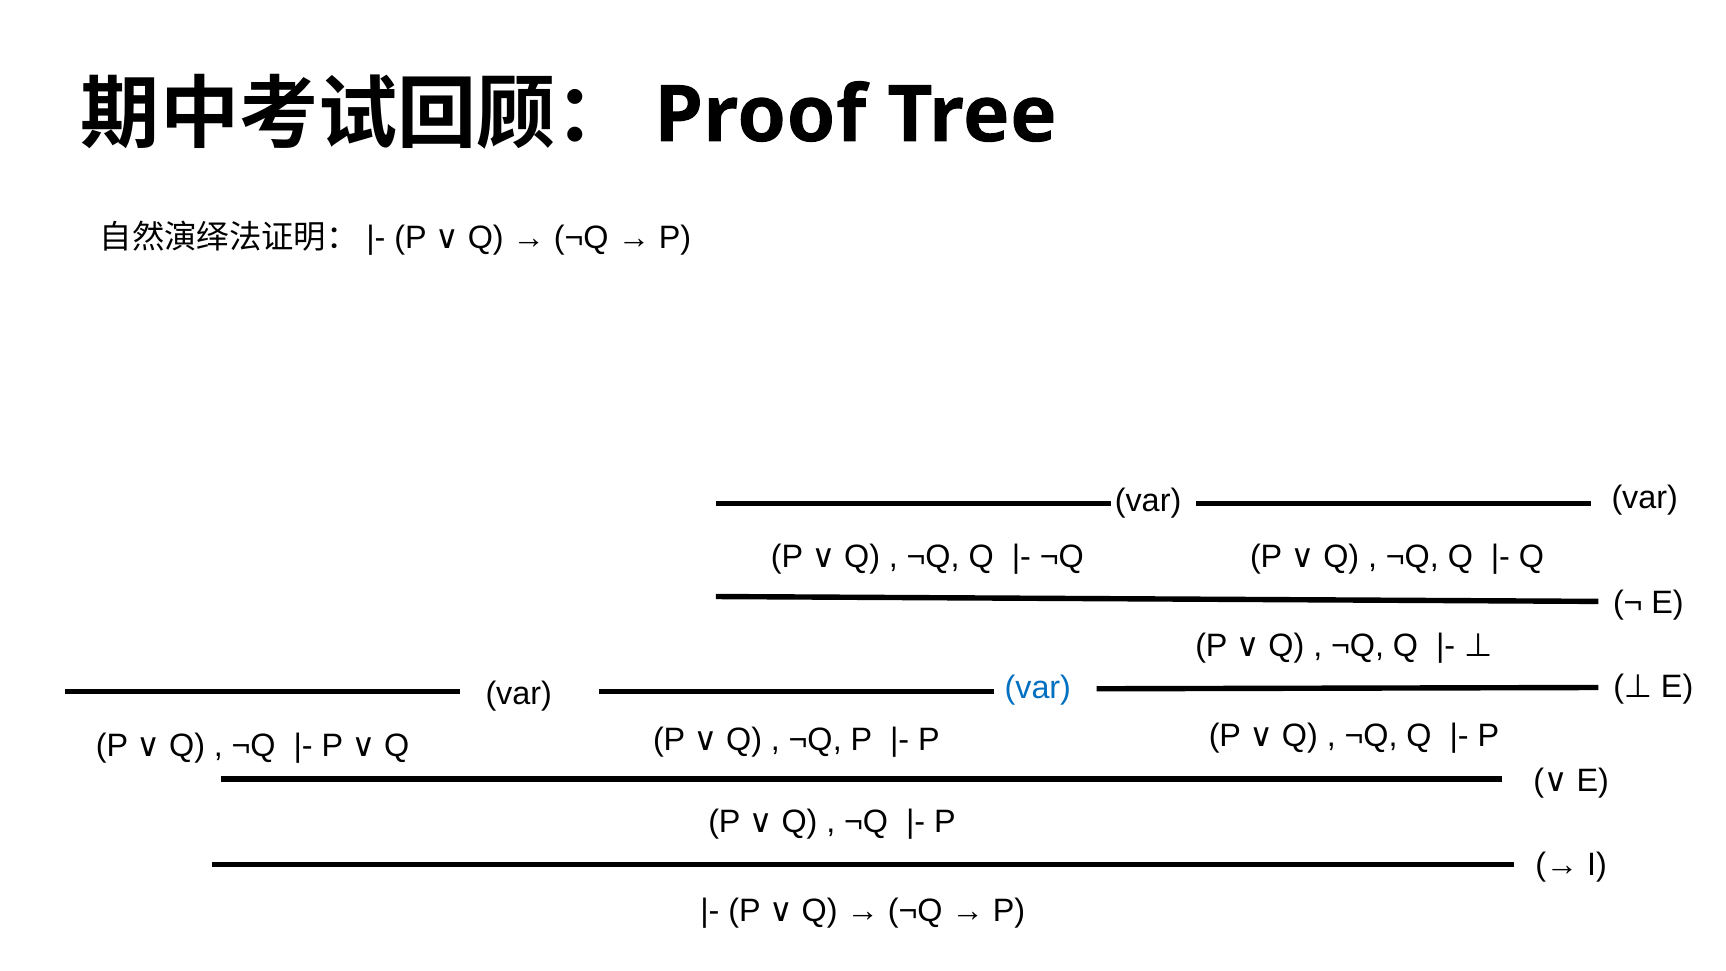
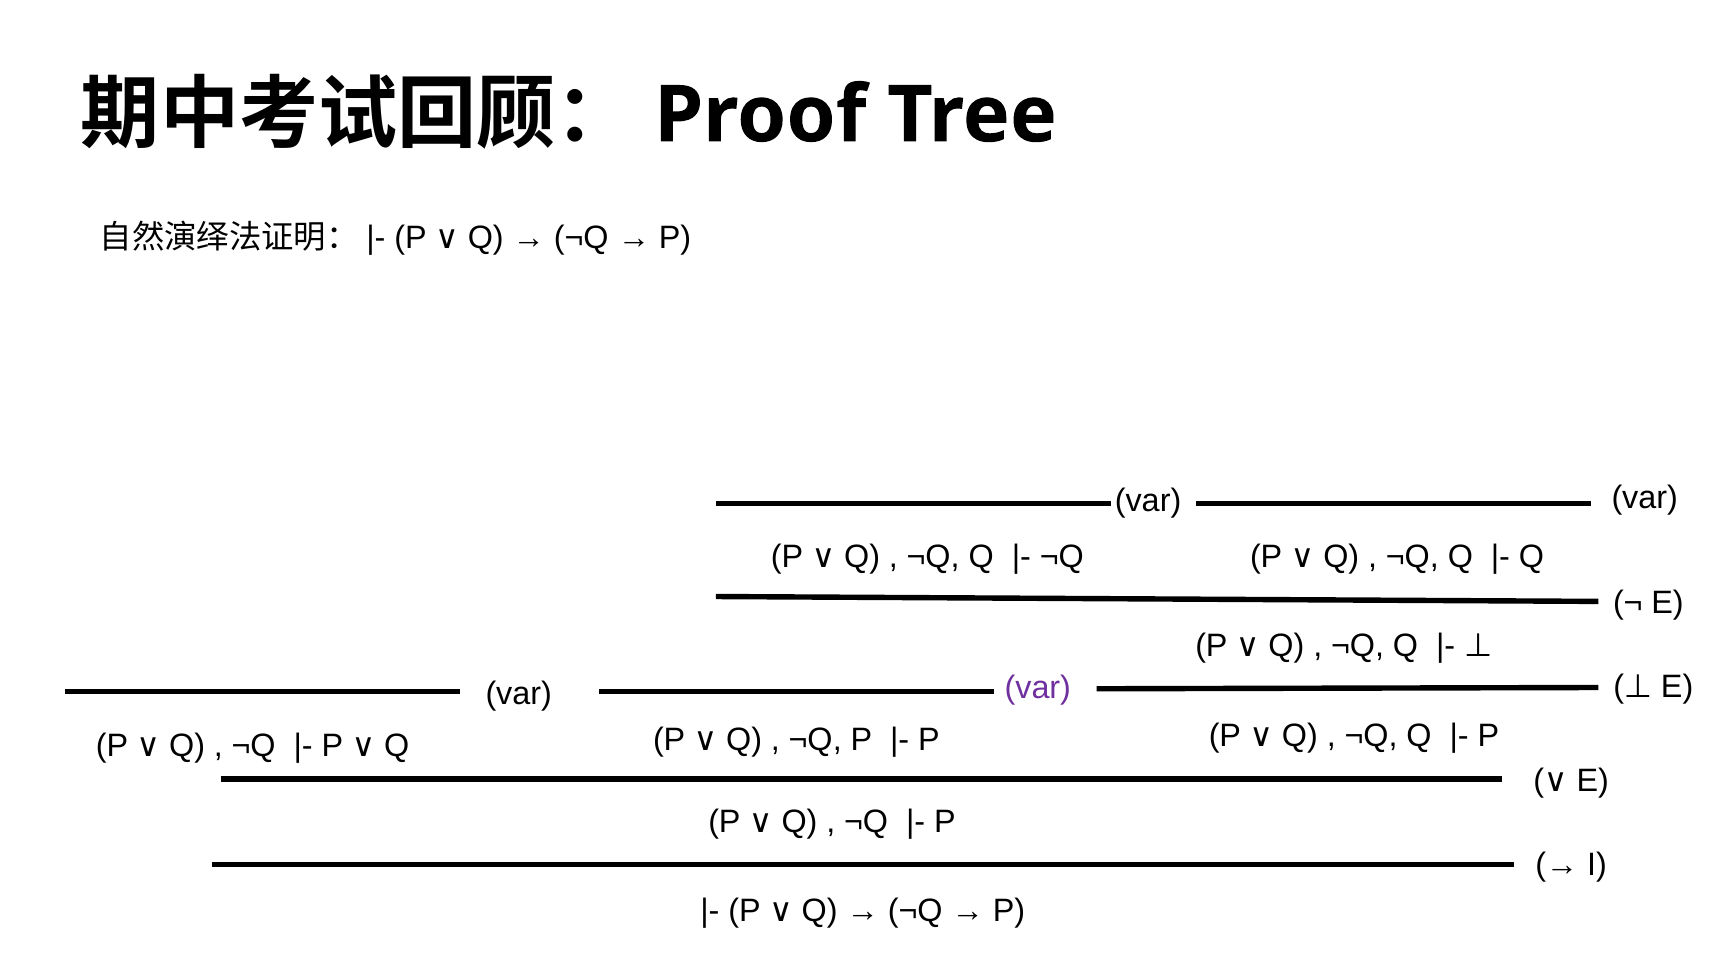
var colour: blue -> purple (1038, 688)
